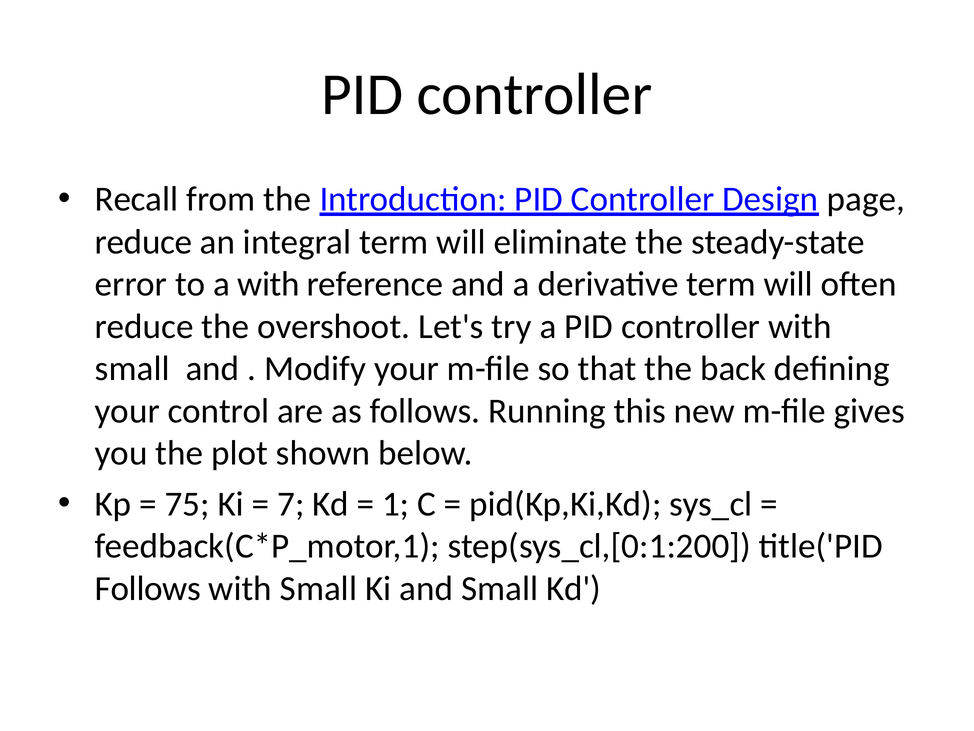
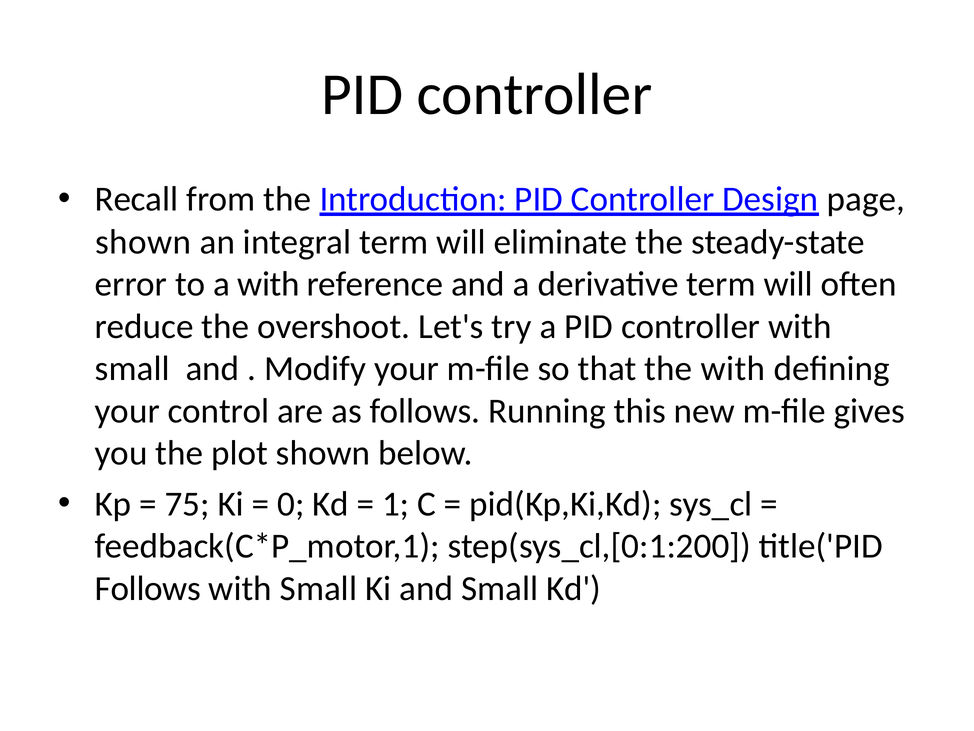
reduce: reduce -> shown (143, 242)
the back: back -> with (733, 368)
7: 7 -> 0 (291, 504)
